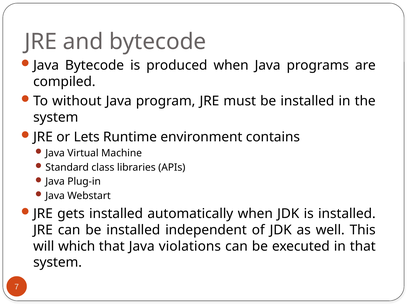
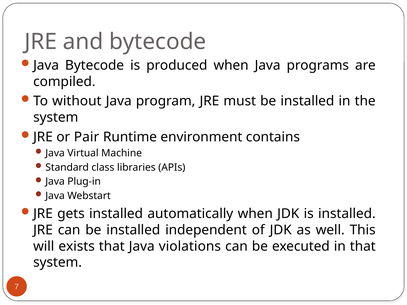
Lets: Lets -> Pair (87, 137)
which: which -> exists (77, 246)
